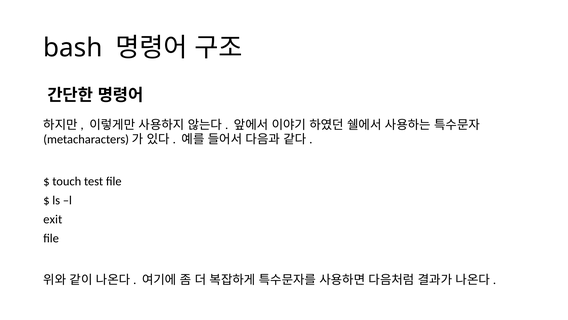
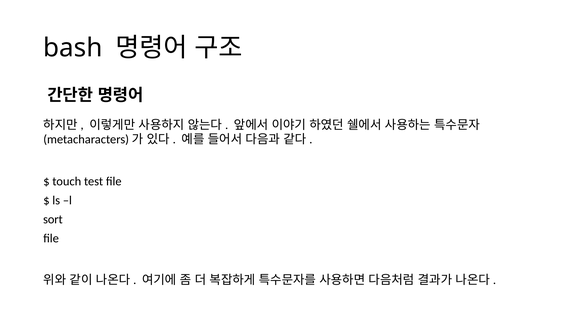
exit: exit -> sort (53, 219)
